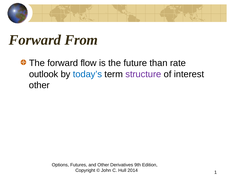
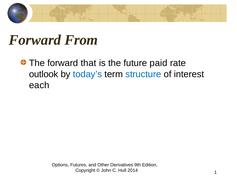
flow: flow -> that (88, 63)
than: than -> paid (158, 63)
structure colour: purple -> blue (143, 74)
other: other -> each (39, 85)
